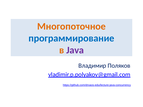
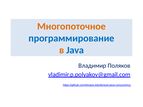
Java colour: purple -> blue (75, 50)
